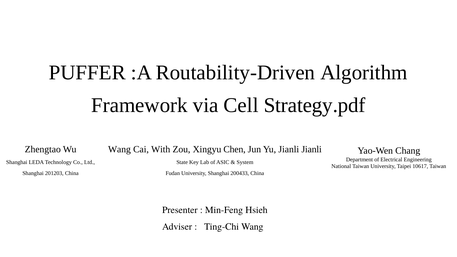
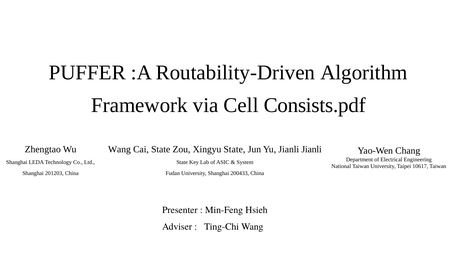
Strategy.pdf: Strategy.pdf -> Consists.pdf (315, 105)
Cai With: With -> State (161, 149)
Xingyu Chen: Chen -> State (234, 149)
